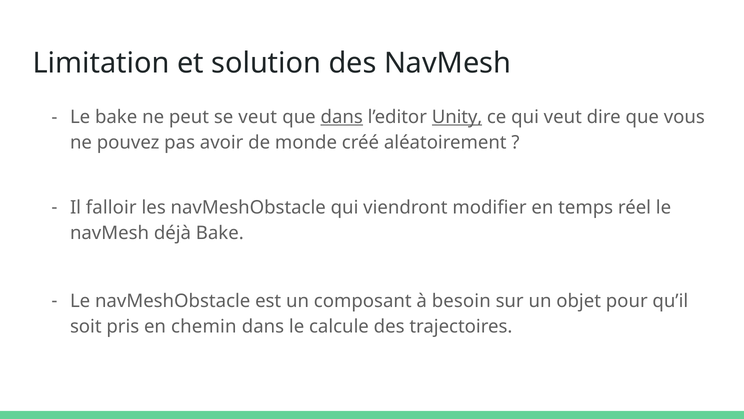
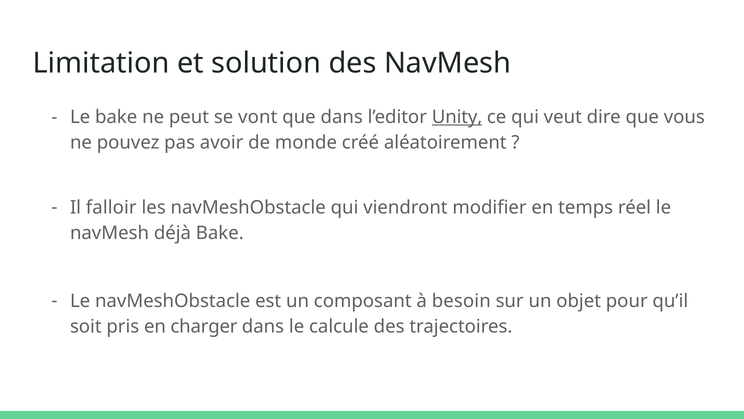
se veut: veut -> vont (258, 117)
dans underline: present -> none (342, 117)
chemin: chemin -> charger (204, 326)
